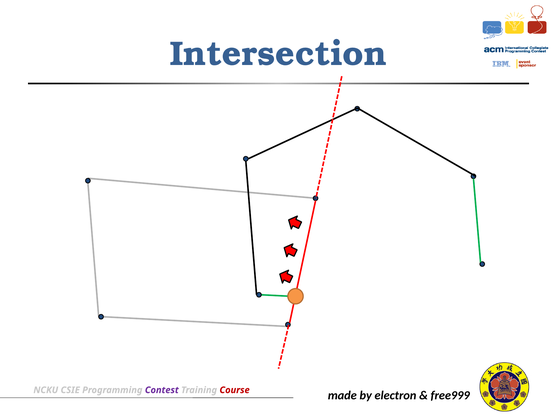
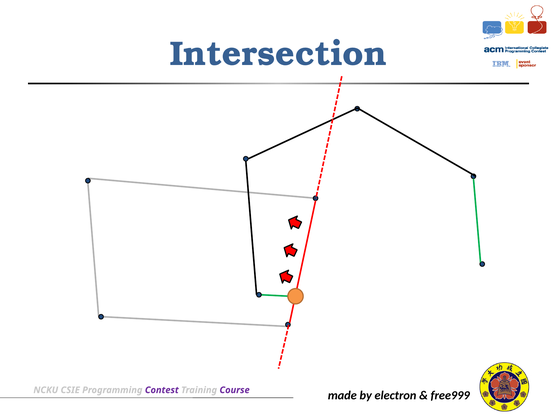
Course colour: red -> purple (235, 390)
